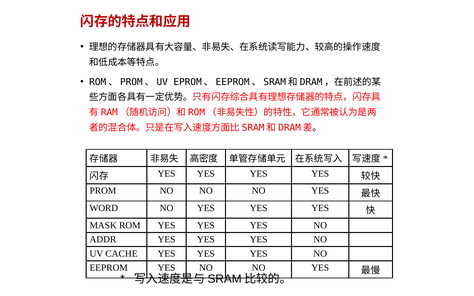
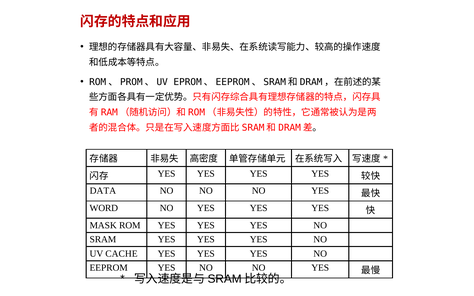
PROM: PROM -> DATA (103, 191)
ADDR: ADDR -> SRAM (103, 239)
